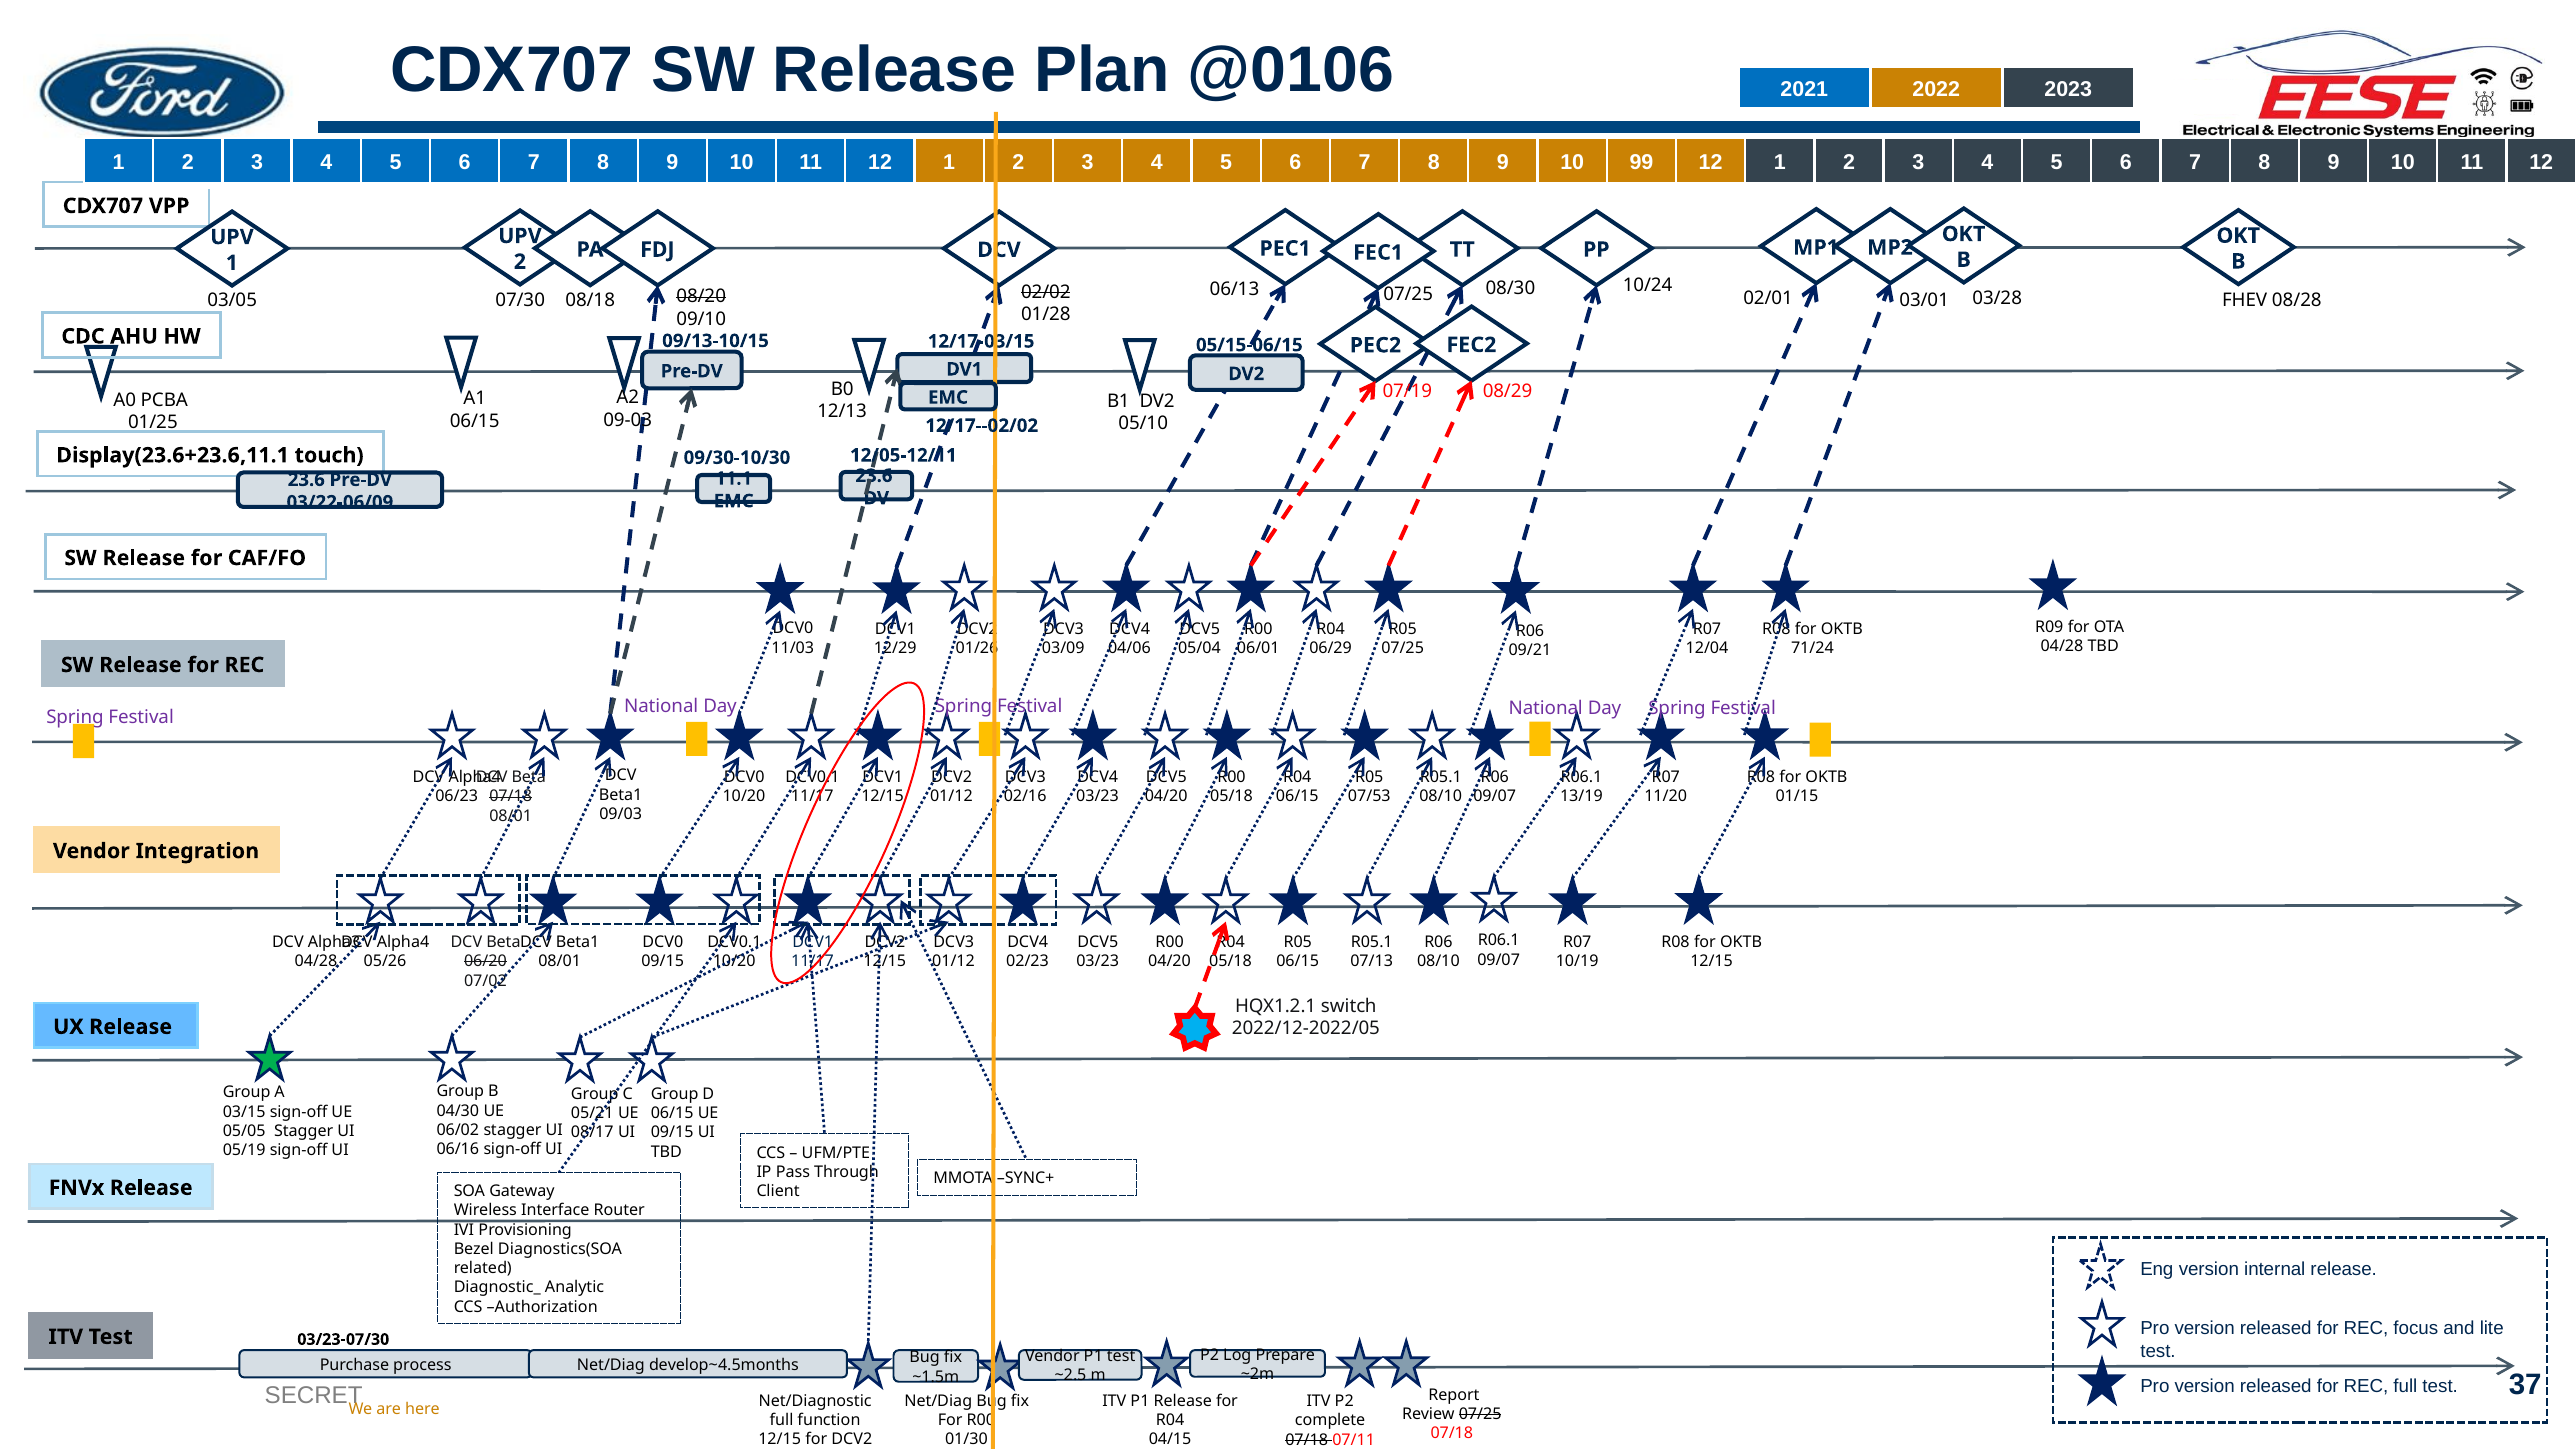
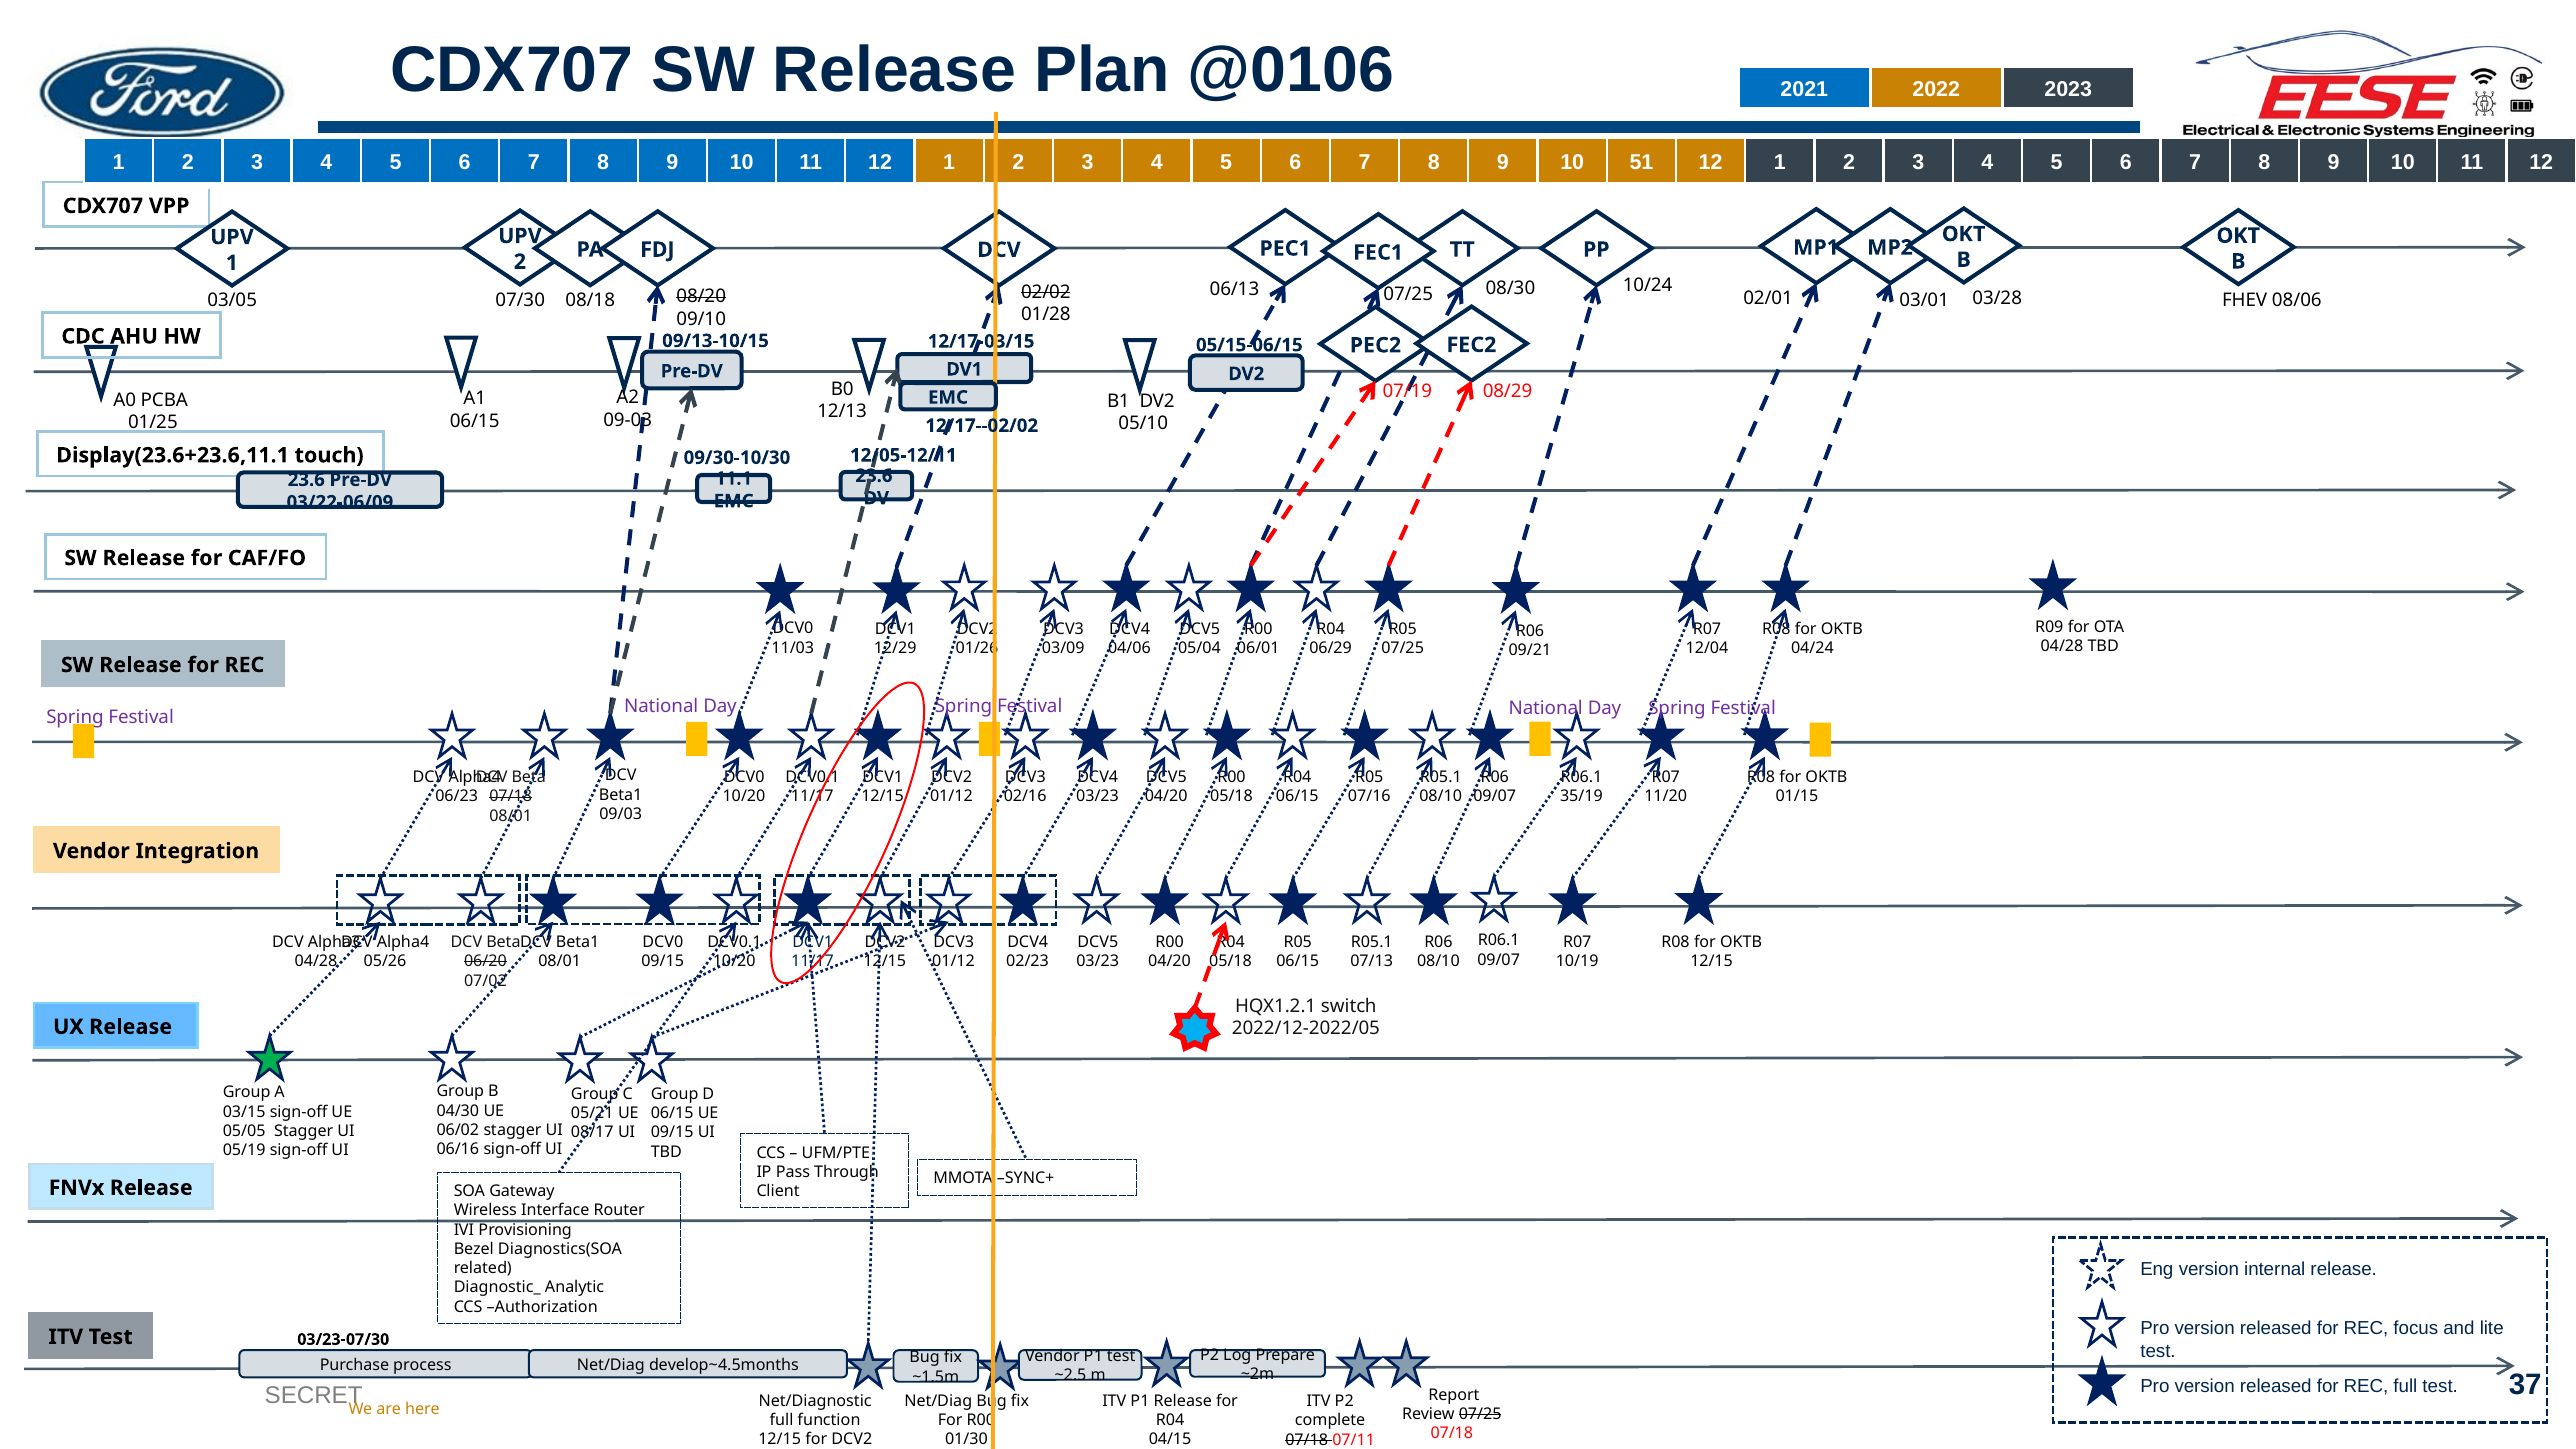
99: 99 -> 51 (1641, 162)
08/28: 08/28 -> 08/06 (2297, 300)
71/24: 71/24 -> 04/24 (1812, 648)
07/53: 07/53 -> 07/16 (1369, 797)
13/19: 13/19 -> 35/19 (1581, 797)
